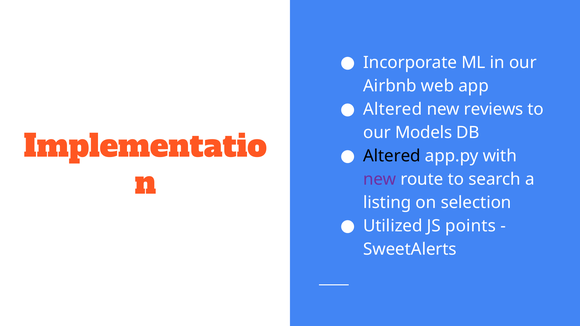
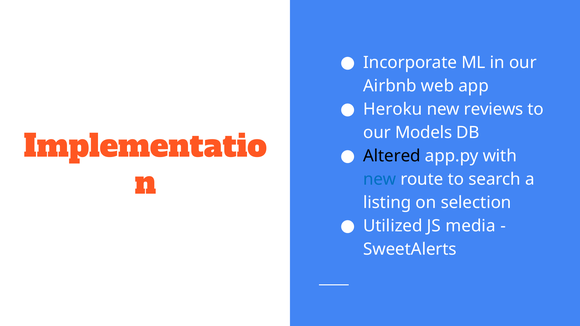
Altered: Altered -> Heroku (393, 109)
new colour: purple -> blue (380, 179)
points: points -> media (471, 226)
